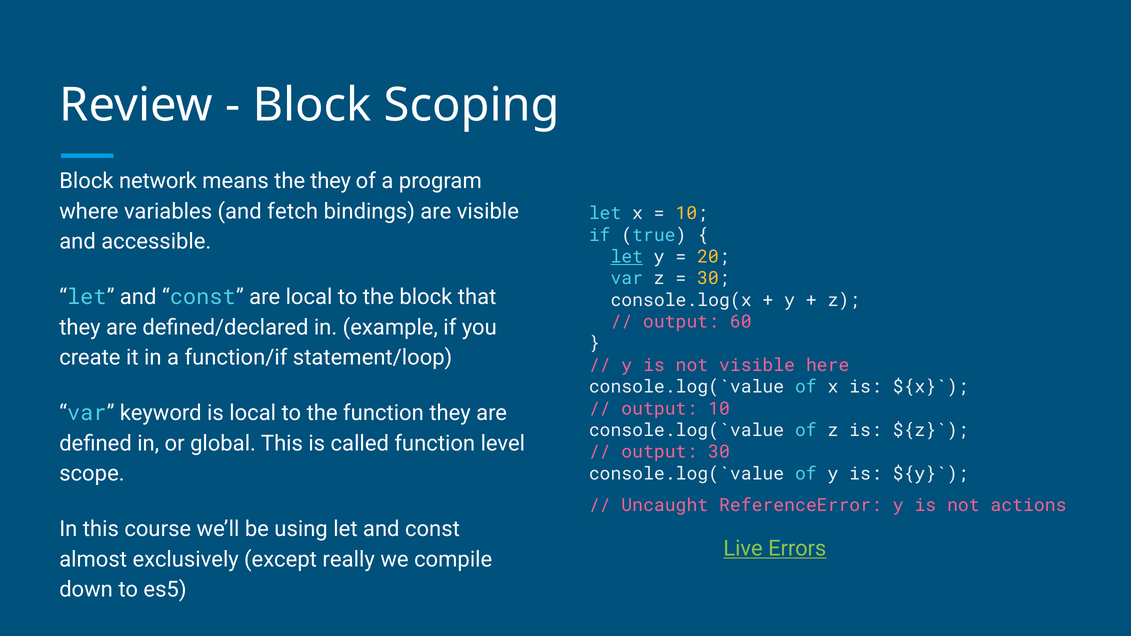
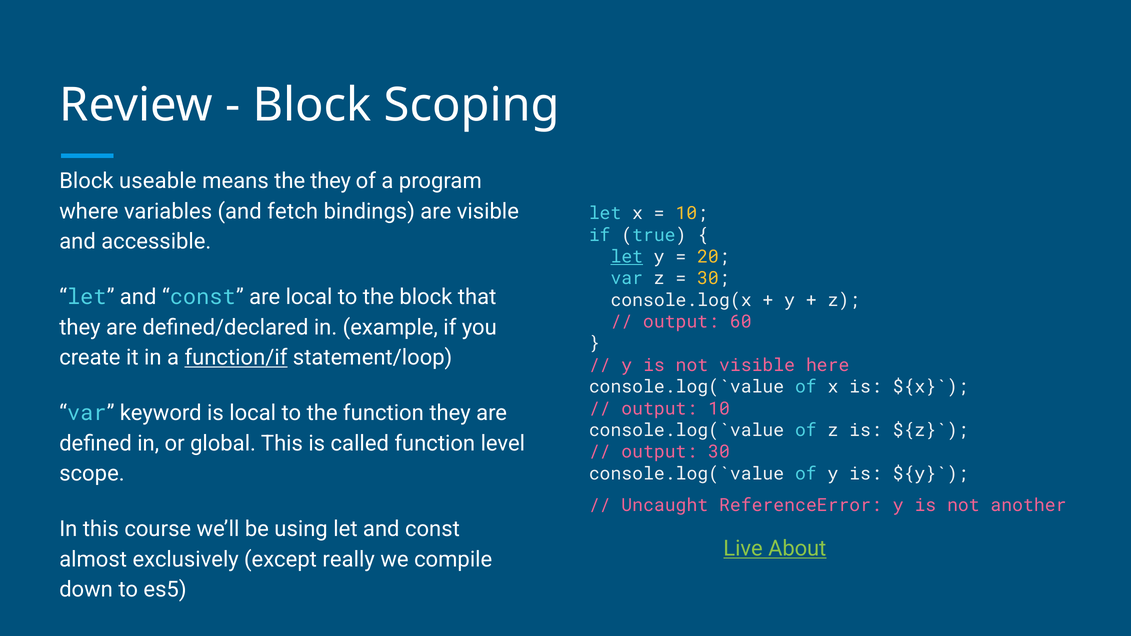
network: network -> useable (158, 181)
function/if underline: none -> present (236, 358)
actions: actions -> another (1029, 505)
Errors: Errors -> About (797, 549)
